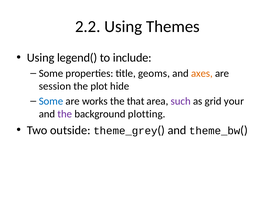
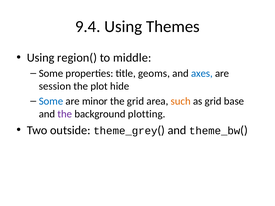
2.2: 2.2 -> 9.4 (88, 27)
legend(: legend( -> region( (77, 58)
include: include -> middle (132, 58)
axes colour: orange -> blue (202, 73)
works: works -> minor (95, 101)
the that: that -> grid (135, 101)
such colour: purple -> orange (181, 101)
your: your -> base (234, 101)
